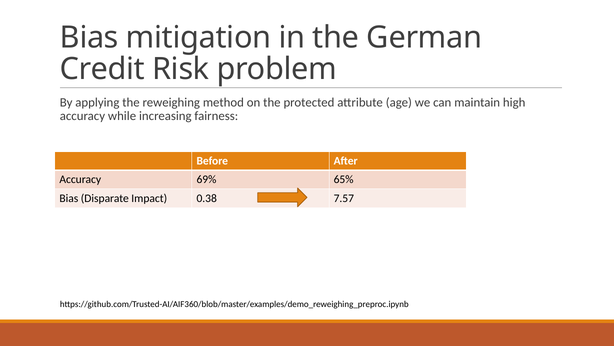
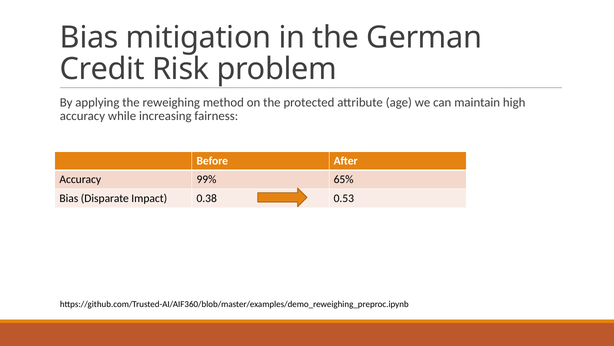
69%: 69% -> 99% (206, 179)
7.57: 7.57 -> 0.53 (344, 198)
